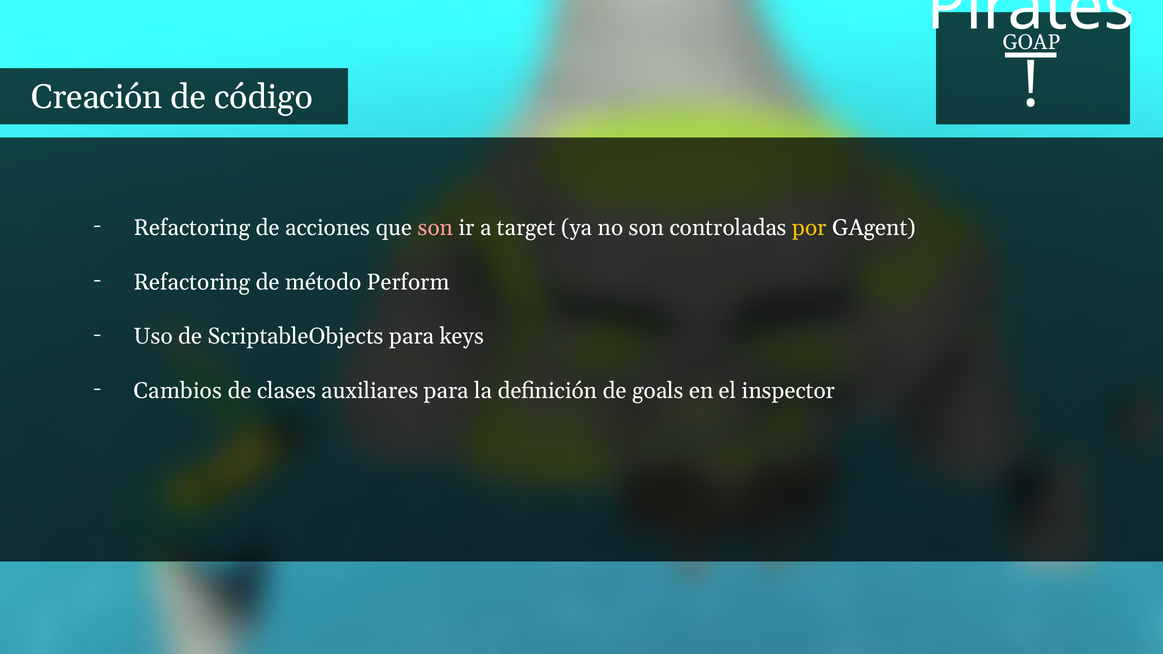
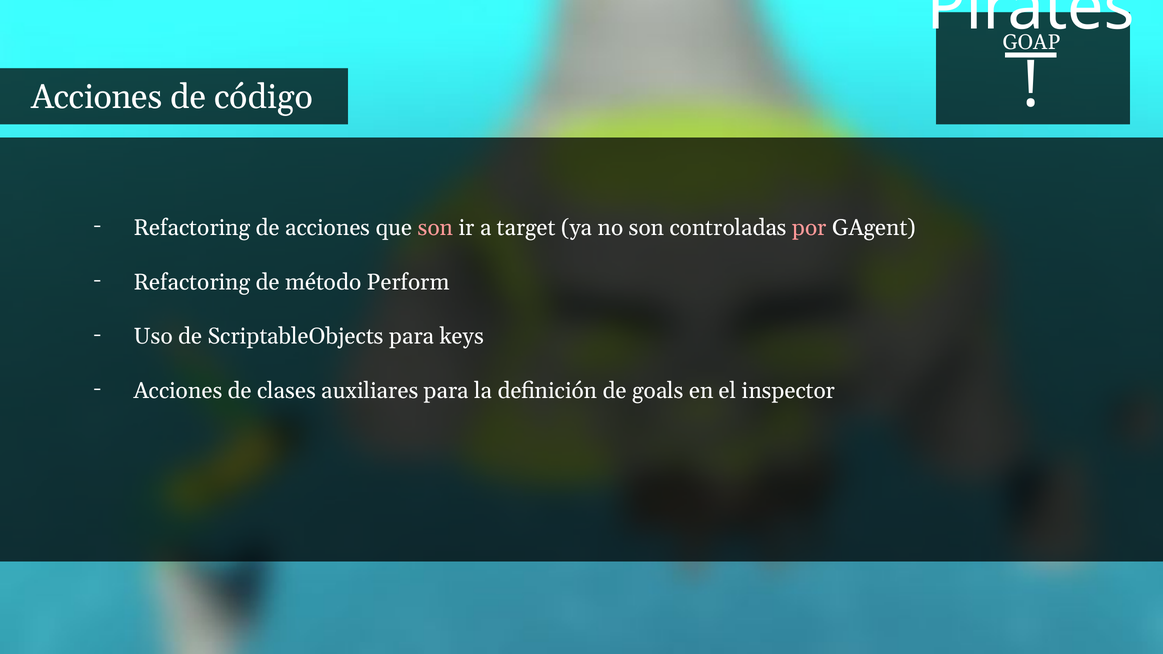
Creación: Creación -> Acciones (97, 97)
por colour: yellow -> pink (809, 228)
Cambios: Cambios -> Acciones (178, 391)
